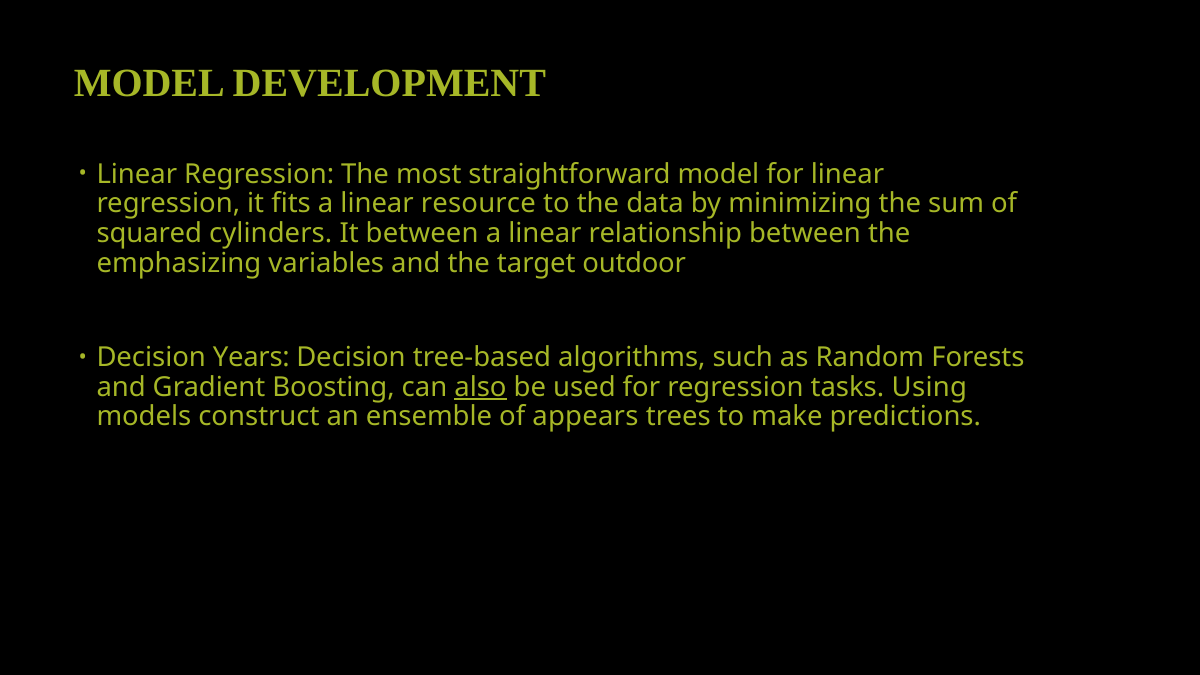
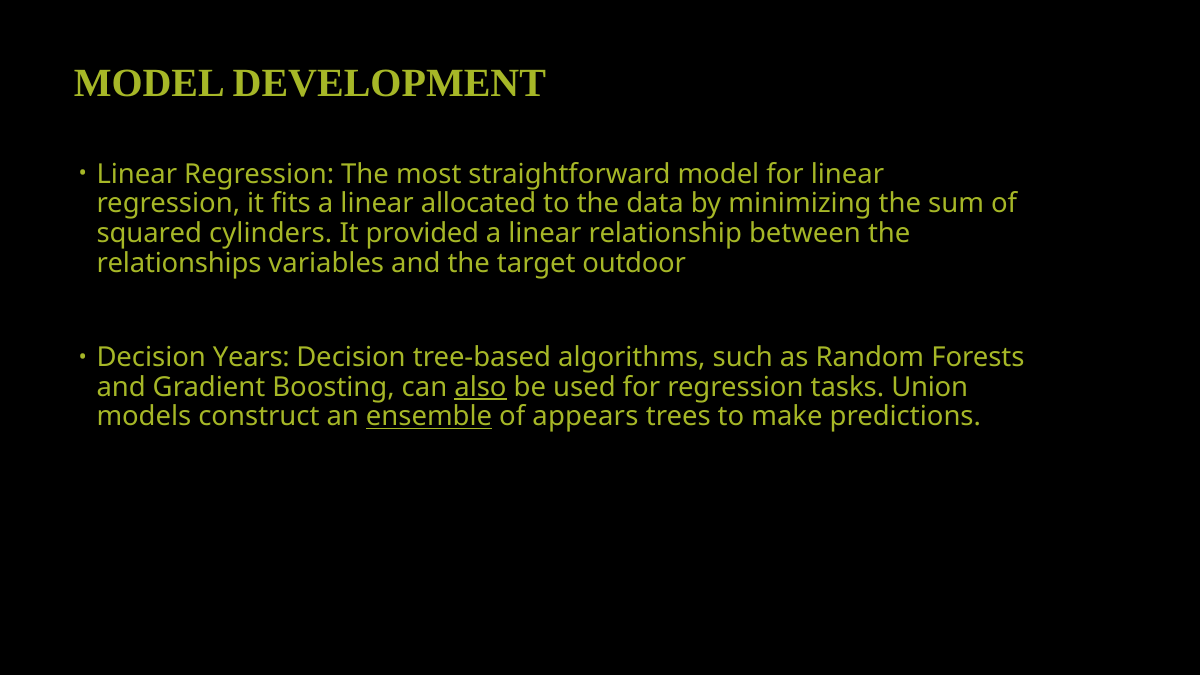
resource: resource -> allocated (479, 204)
It between: between -> provided (422, 233)
emphasizing: emphasizing -> relationships (179, 263)
Using: Using -> Union (930, 387)
ensemble underline: none -> present (429, 417)
